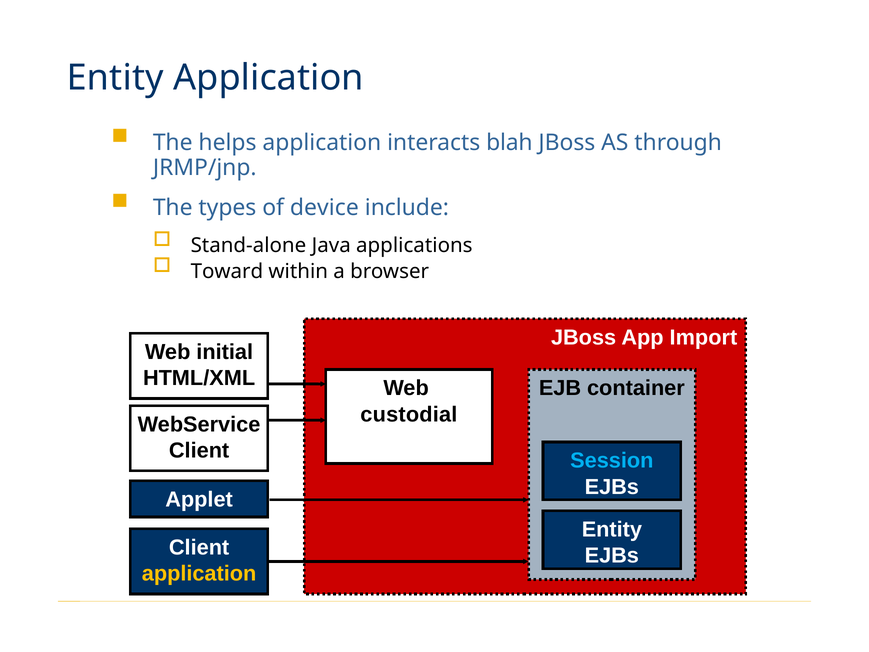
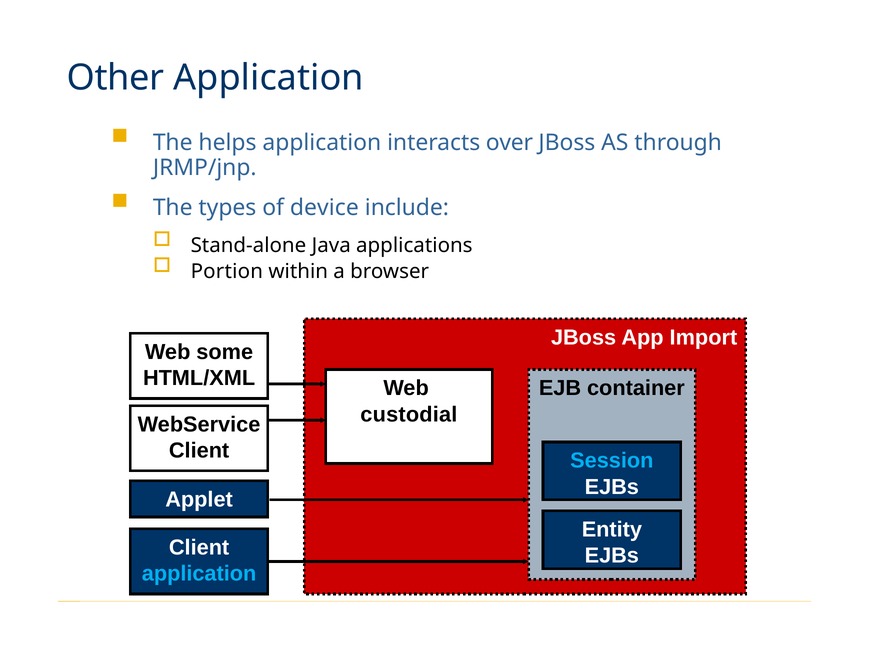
Entity: Entity -> Other (115, 78)
blah: blah -> over (509, 143)
Toward: Toward -> Portion (227, 271)
initial: initial -> some (225, 352)
application colour: yellow -> light blue (199, 574)
